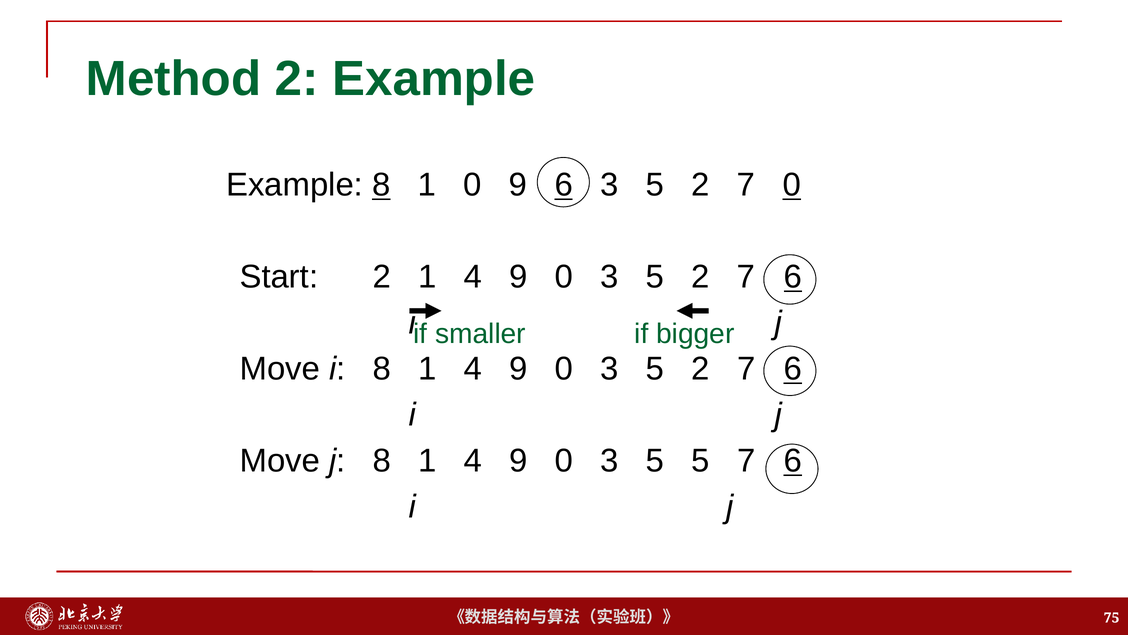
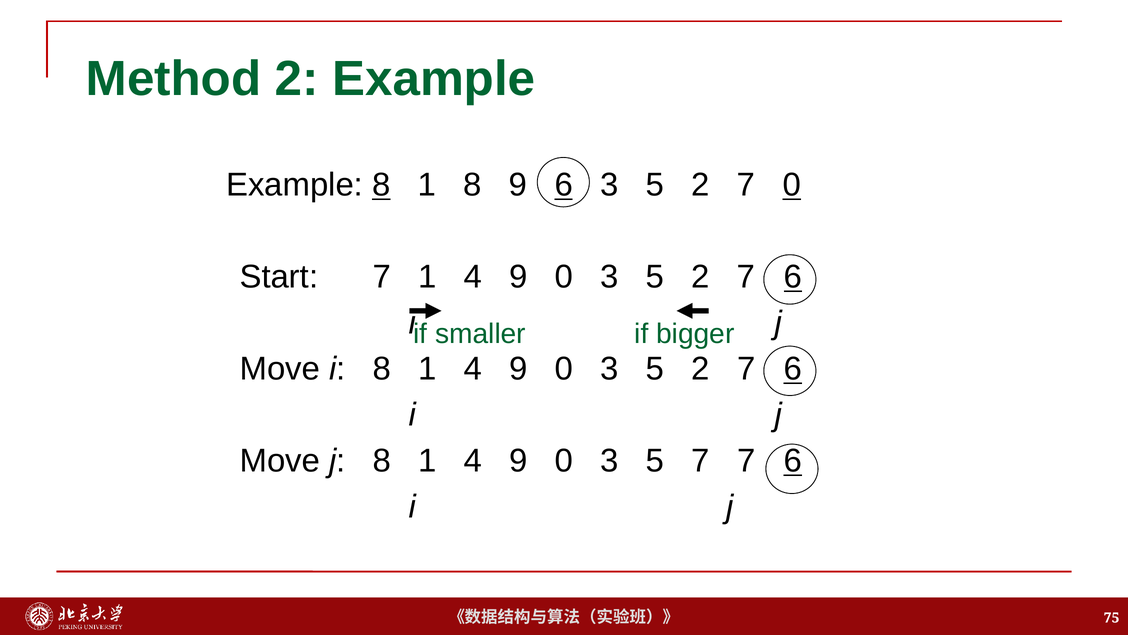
1 0: 0 -> 8 (472, 185)
Start 2: 2 -> 7 (382, 277)
5 5: 5 -> 7 (701, 461)
